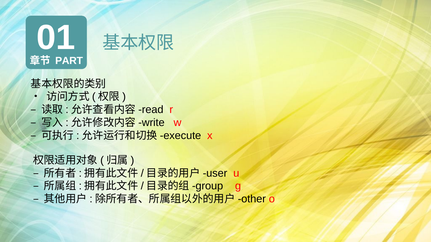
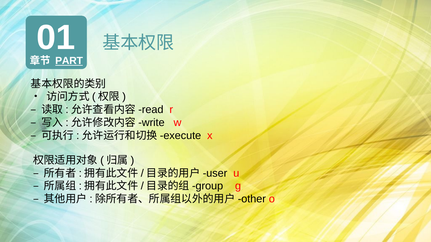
PART underline: none -> present (69, 61)
